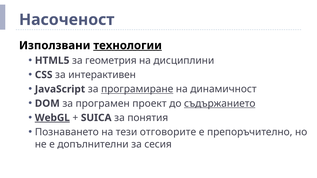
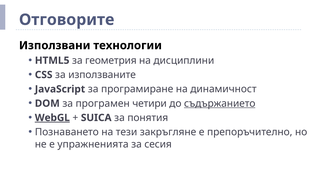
Насоченост: Насоченост -> Отговорите (67, 20)
технологии underline: present -> none (128, 46)
интерактивен: интерактивен -> използваните (102, 75)
програмиране underline: present -> none (137, 89)
проект: проект -> четири (150, 104)
отговорите: отговорите -> закръгляне (168, 132)
допълнителни: допълнителни -> упражненията (93, 144)
